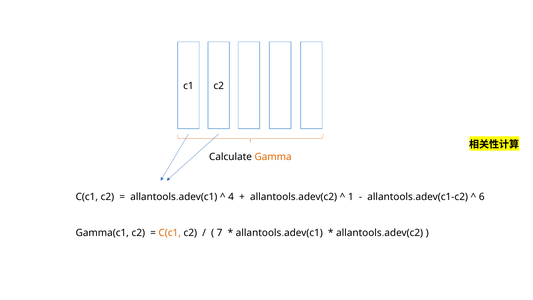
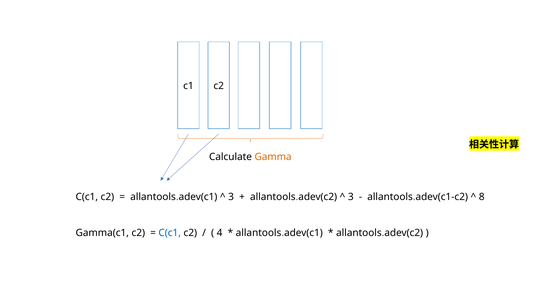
4: 4 -> 3 (231, 197)
1: 1 -> 3 (351, 197)
6: 6 -> 8 (482, 197)
C(c1 colour: orange -> blue (170, 233)
7: 7 -> 4 (220, 233)
